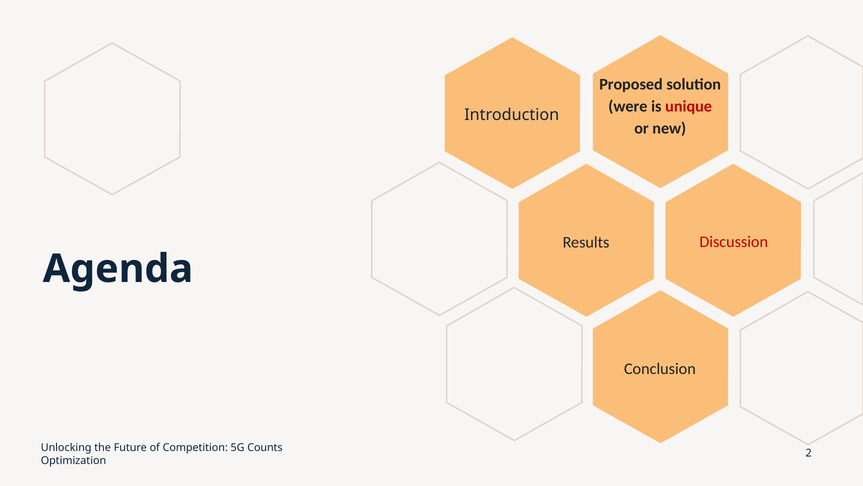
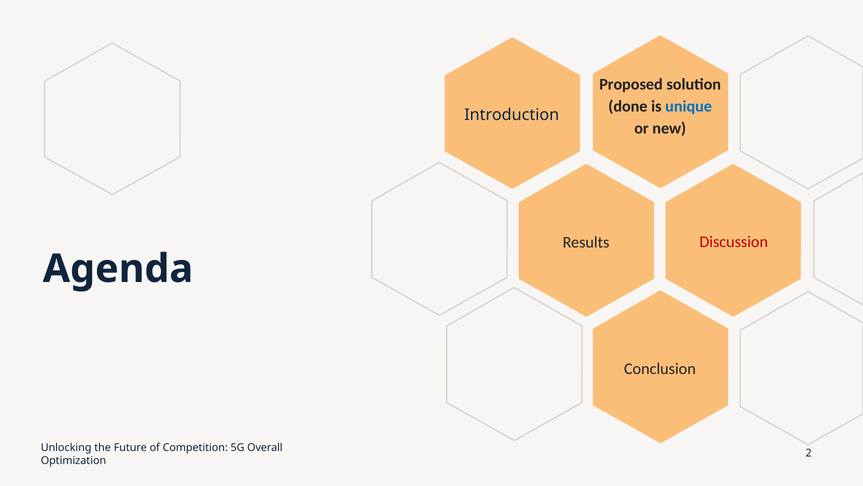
were: were -> done (628, 106)
unique colour: red -> blue (689, 106)
Counts: Counts -> Overall (265, 447)
